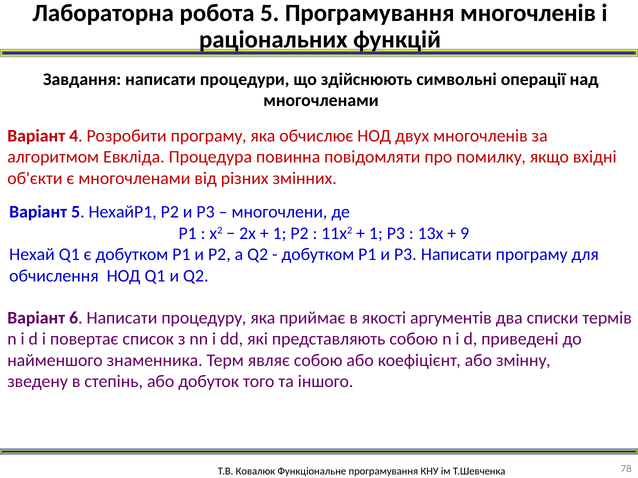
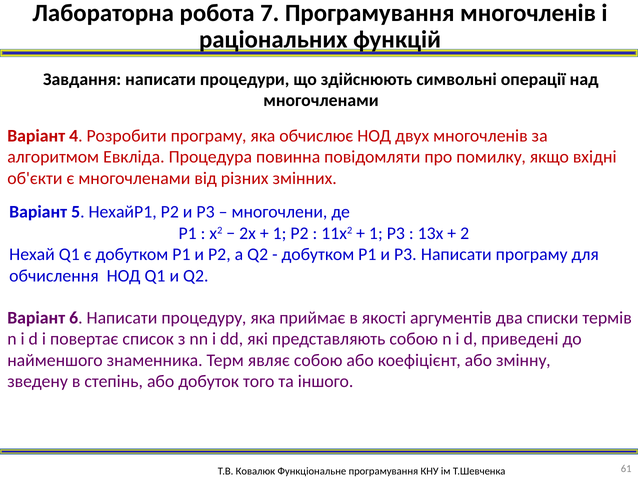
робота 5: 5 -> 7 (270, 13)
9: 9 -> 2 (465, 233)
78: 78 -> 61 (626, 469)
